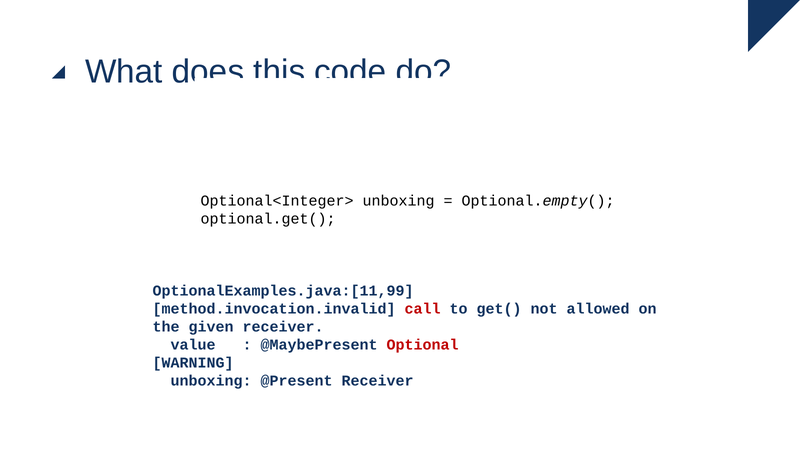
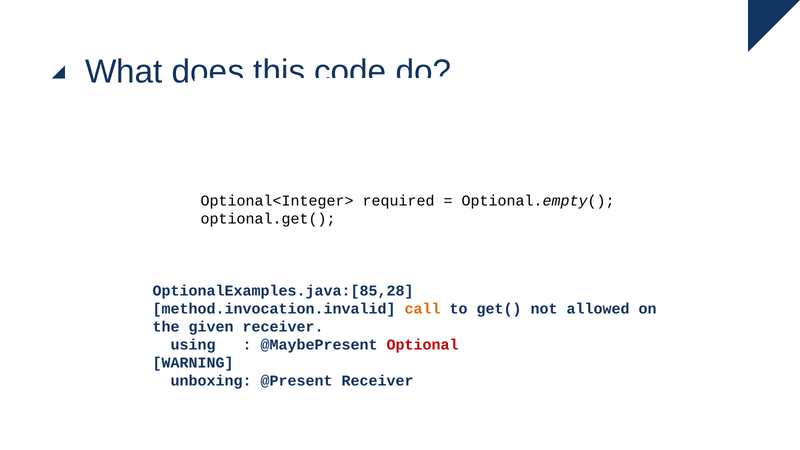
Optional<Integer> unboxing: unboxing -> required (399, 201)
OptionalExamples.java:[11,99: OptionalExamples.java:[11,99 -> OptionalExamples.java:[85,28 (283, 291)
call colour: red -> orange (423, 309)
value: value -> using (193, 345)
